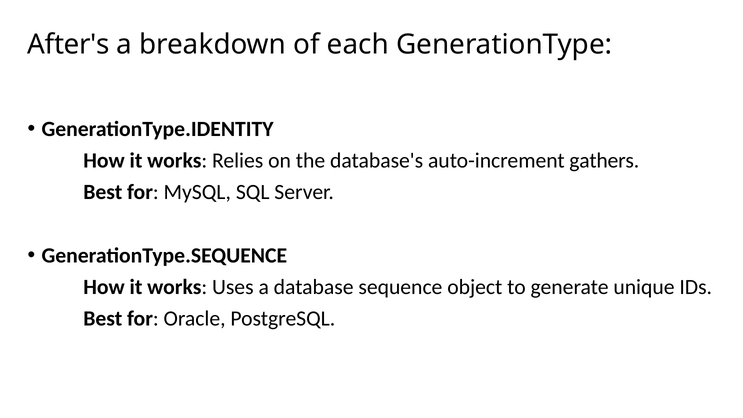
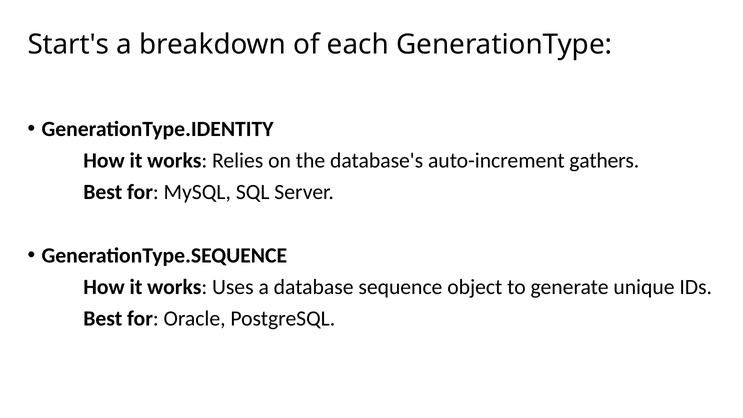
After's: After's -> Start's (68, 45)
